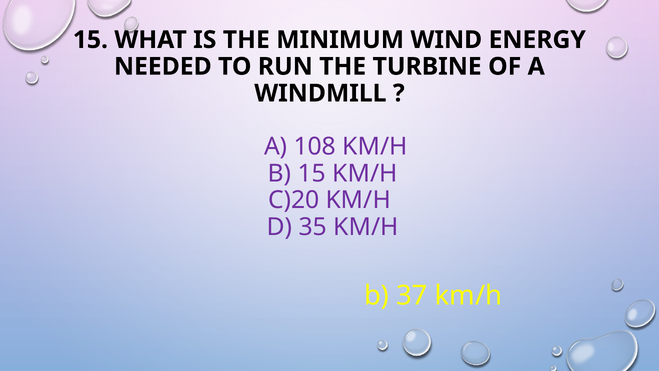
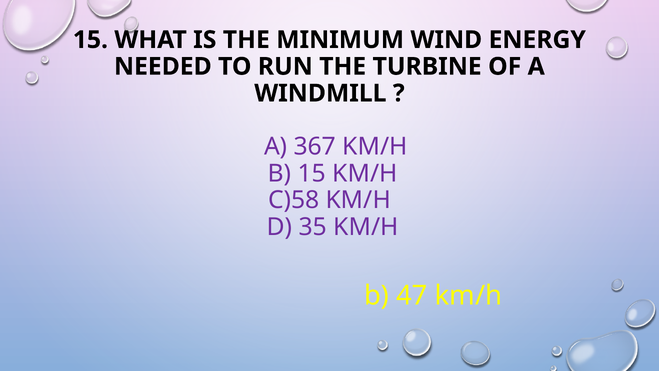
108: 108 -> 367 (315, 147)
C)20: C)20 -> C)58 (294, 200)
37: 37 -> 47 (412, 296)
